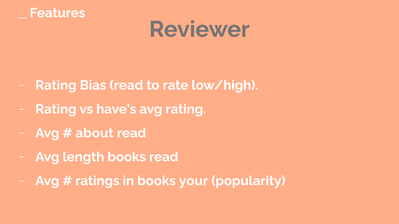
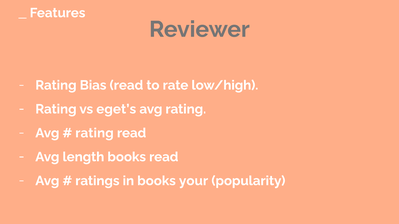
have’s: have’s -> eget’s (116, 109)
about: about -> rating (94, 133)
